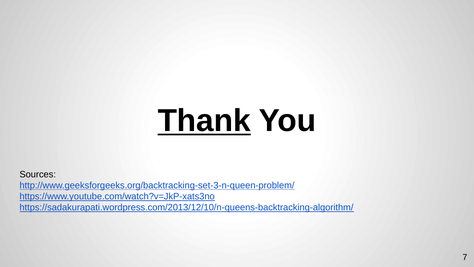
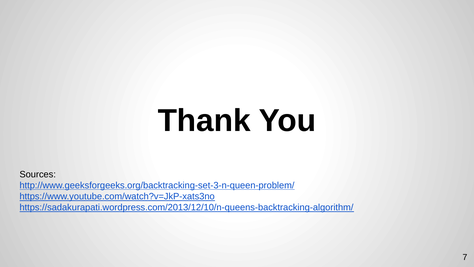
Thank underline: present -> none (204, 121)
